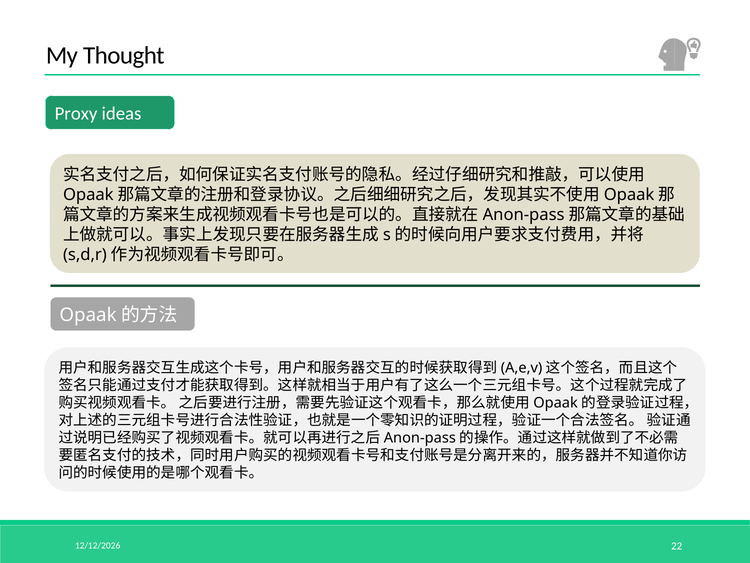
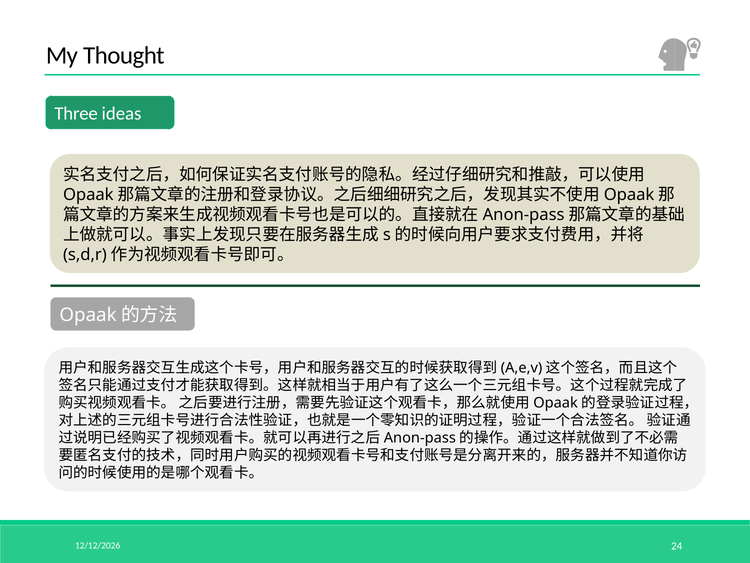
Proxy: Proxy -> Three (76, 114)
22: 22 -> 24 (677, 545)
